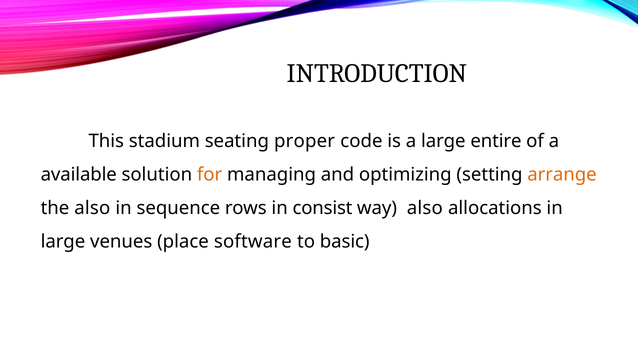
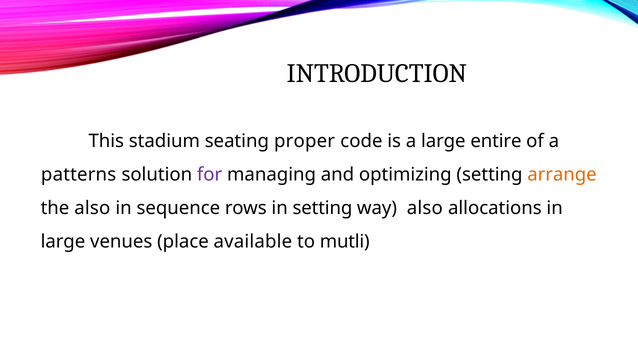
available: available -> patterns (79, 174)
for colour: orange -> purple (210, 174)
in consist: consist -> setting (322, 208)
software: software -> available (253, 241)
basic: basic -> mutli (345, 241)
